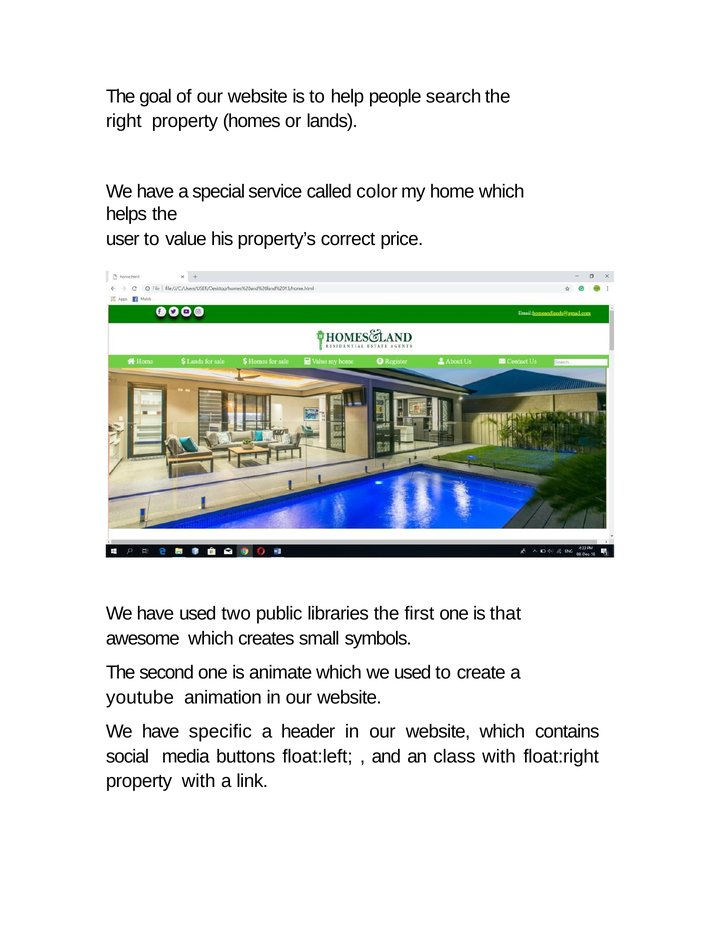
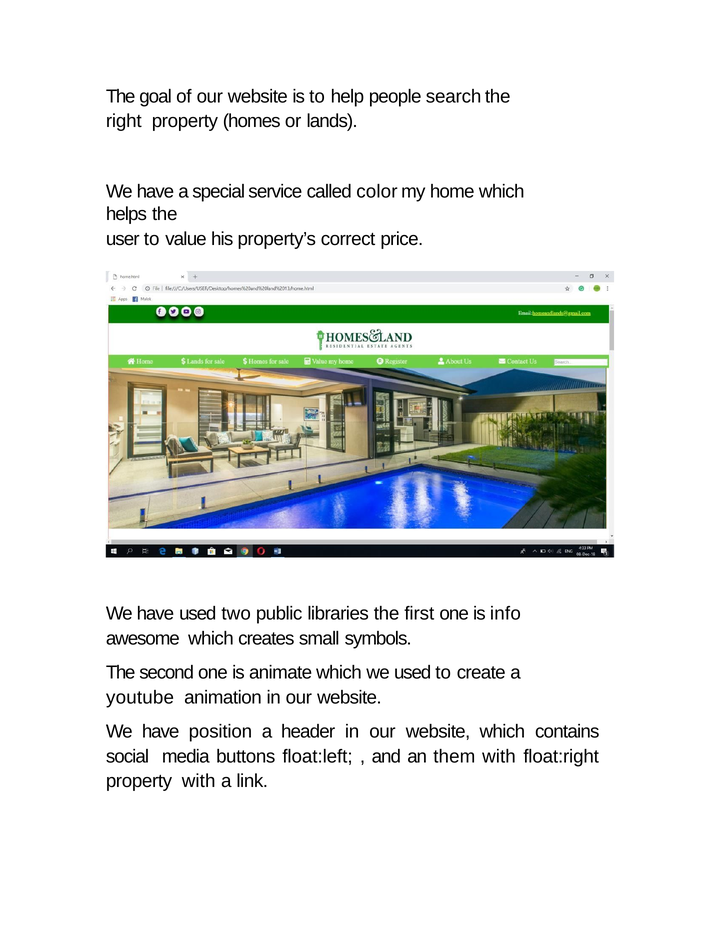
that: that -> info (505, 614)
specific: specific -> position (220, 731)
class: class -> them (454, 756)
